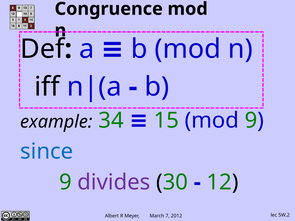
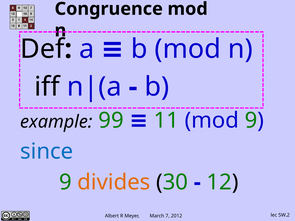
34: 34 -> 99 (111, 121)
15: 15 -> 11 (166, 121)
divides colour: purple -> orange (114, 182)
